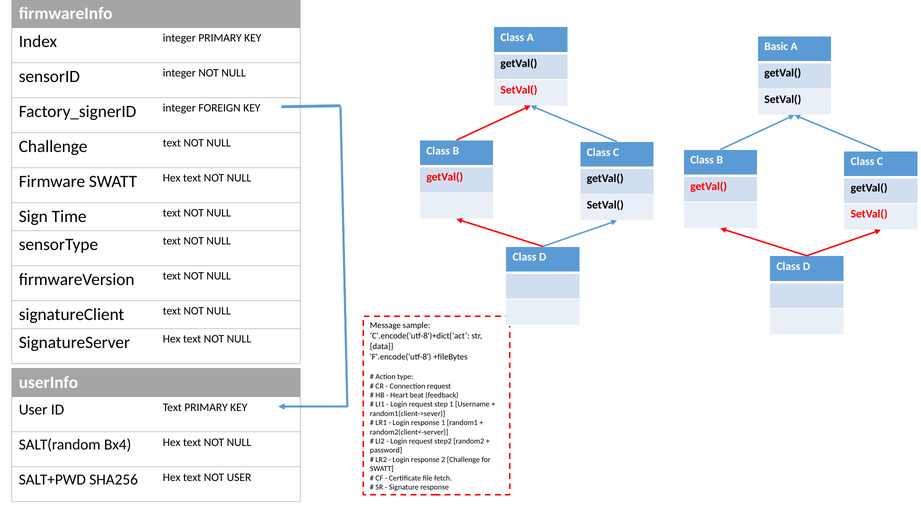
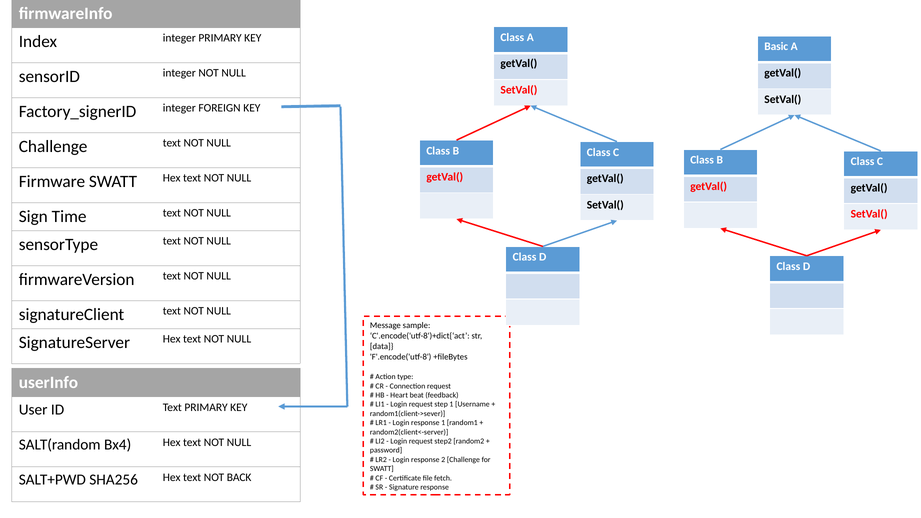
NOT USER: USER -> BACK (239, 477)
